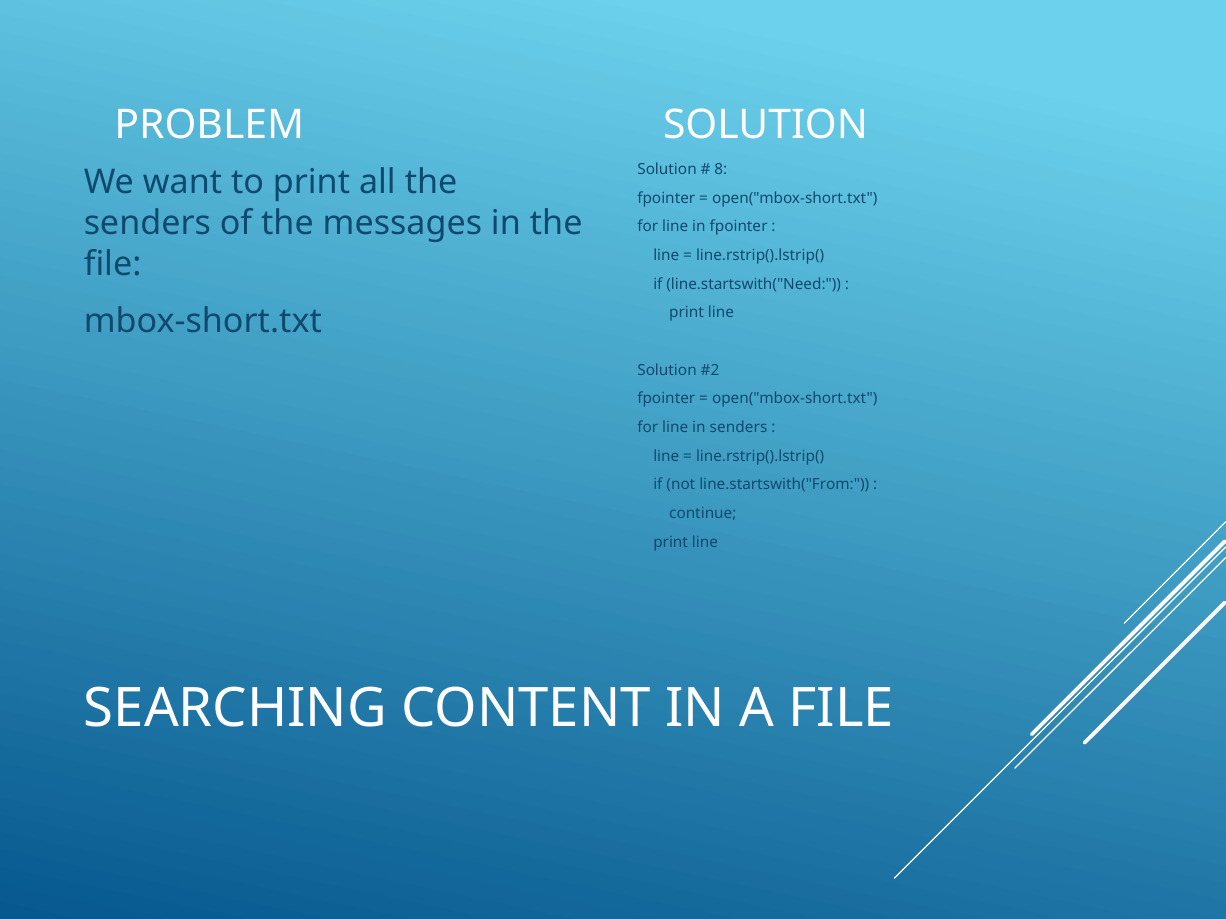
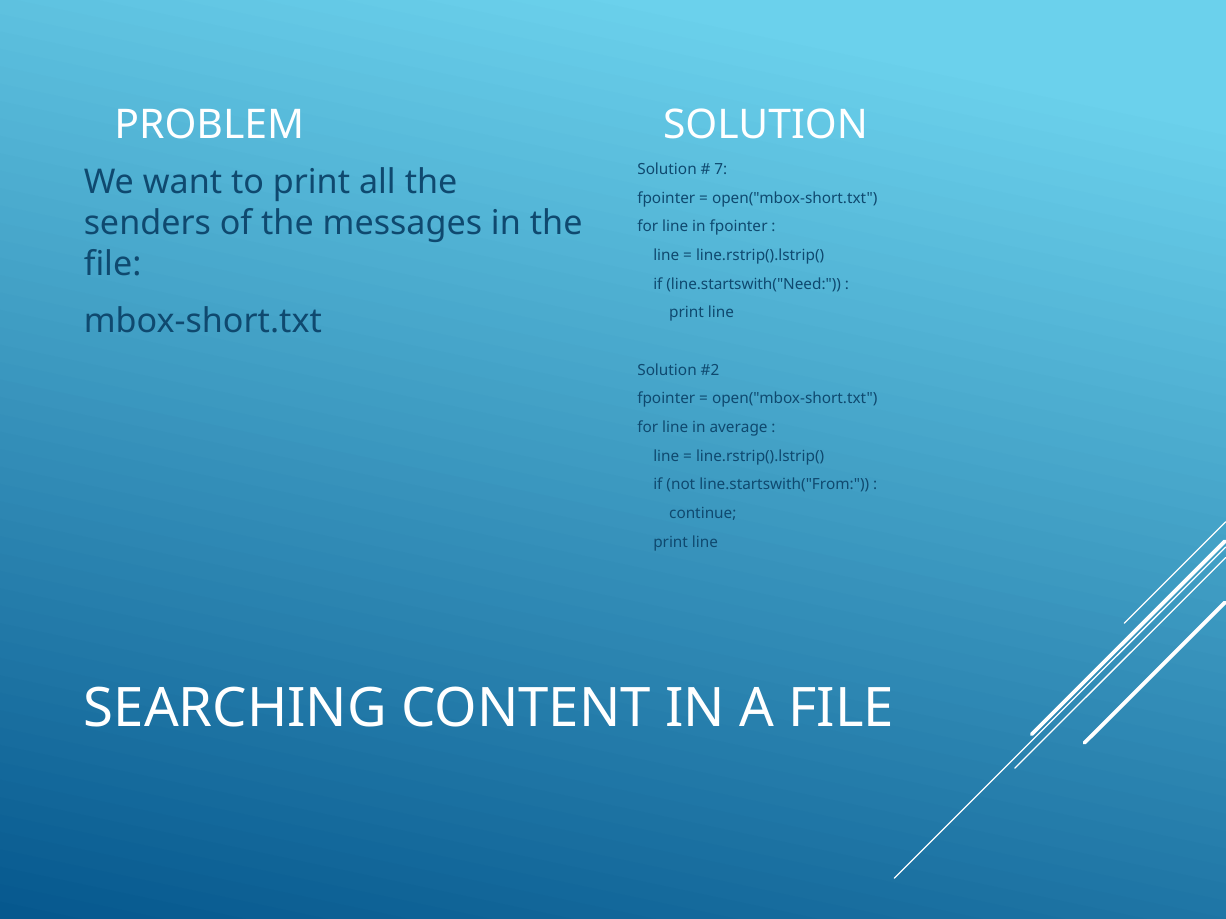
8: 8 -> 7 (721, 170)
in senders: senders -> average (739, 428)
